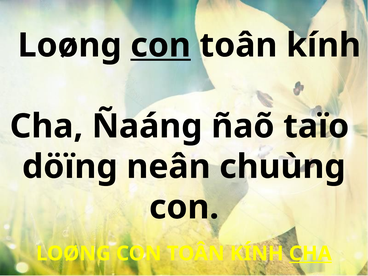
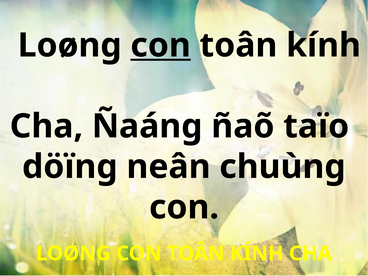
CHA underline: present -> none (310, 254)
